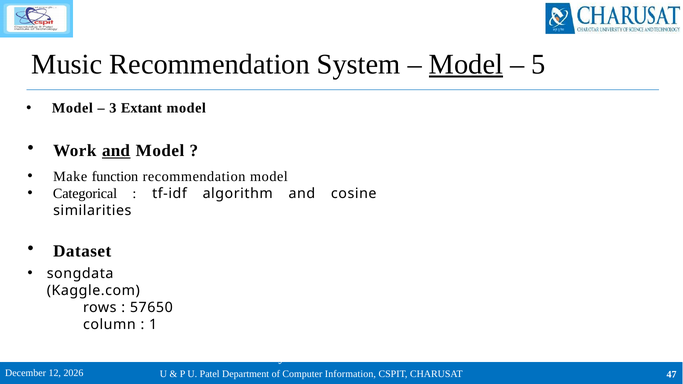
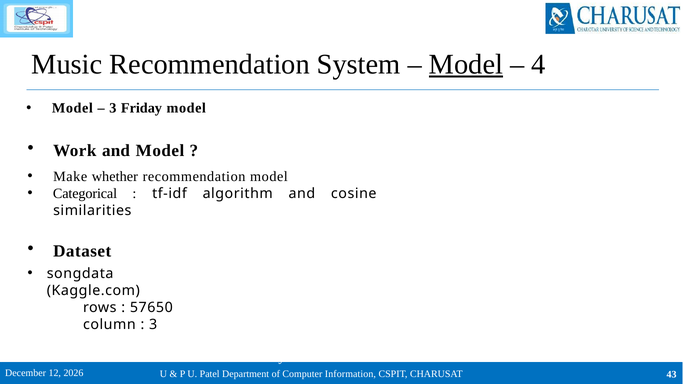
5: 5 -> 4 (539, 64)
Extant: Extant -> Friday (141, 108)
and underline: present -> none (116, 151)
function: function -> whether (115, 176)
1: 1 -> 3 (153, 325)
47: 47 -> 43 (672, 375)
